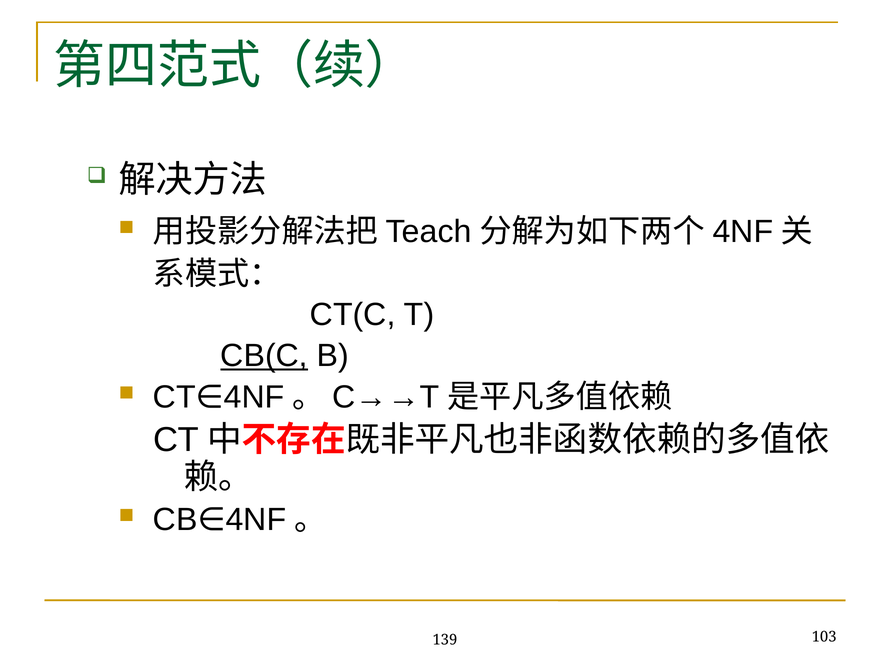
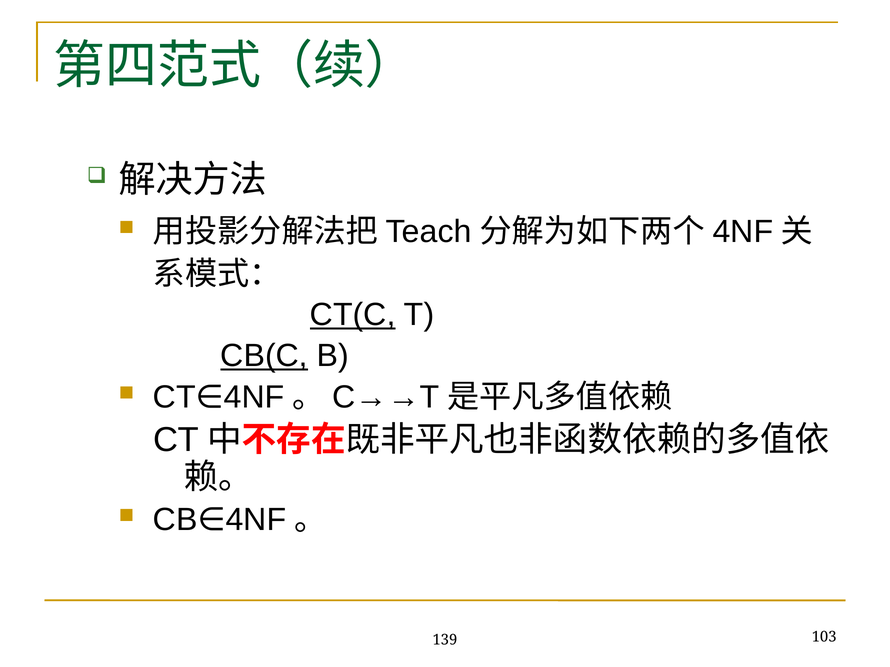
CT(C underline: none -> present (353, 315)
